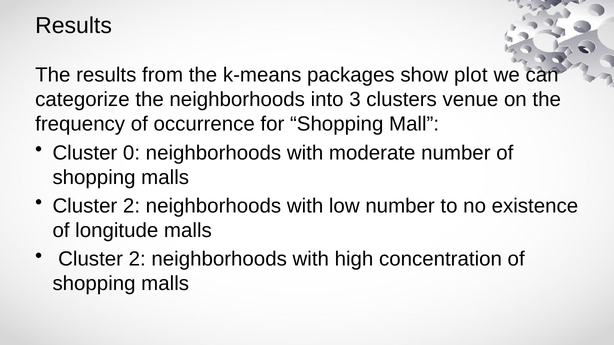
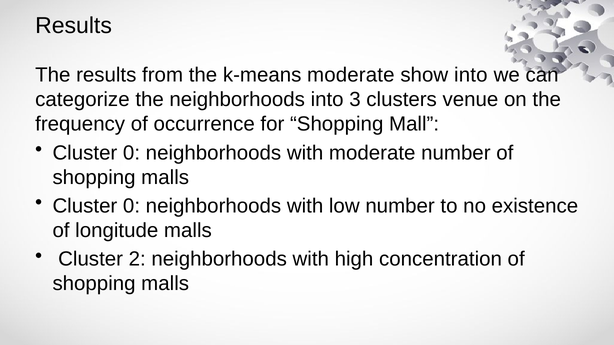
k-means packages: packages -> moderate (351, 75)
show plot: plot -> into (471, 75)
2: 2 -> 0 (132, 206)
